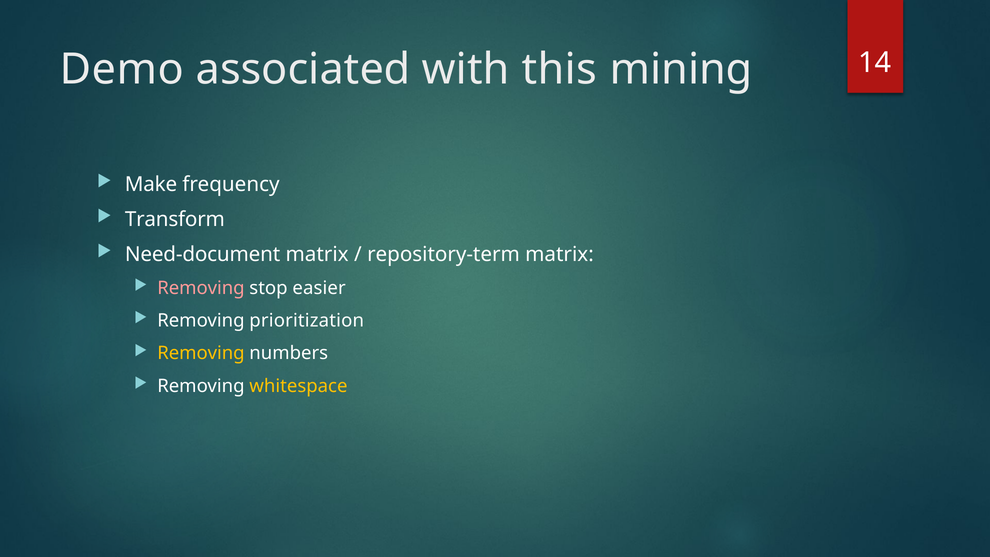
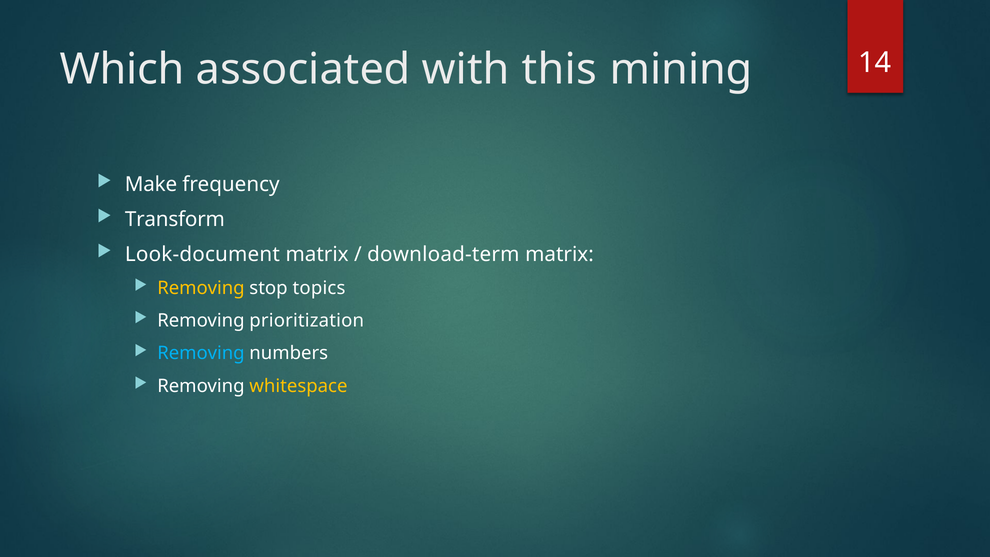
Demo: Demo -> Which (122, 70)
Need-document: Need-document -> Look-document (202, 254)
repository-term: repository-term -> download-term (443, 254)
Removing colour: pink -> yellow (201, 288)
easier: easier -> topics (319, 288)
Removing colour: yellow -> light blue (201, 353)
